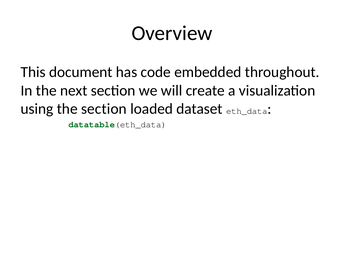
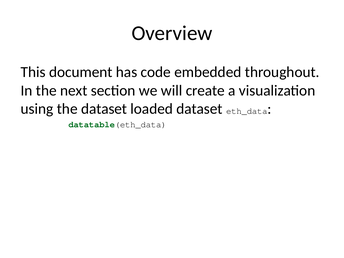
the section: section -> dataset (104, 109)
